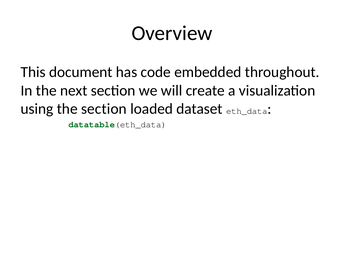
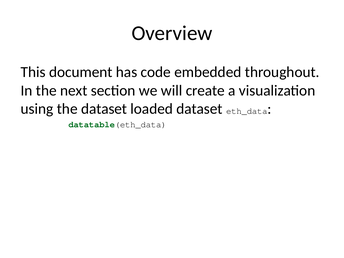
the section: section -> dataset (104, 109)
